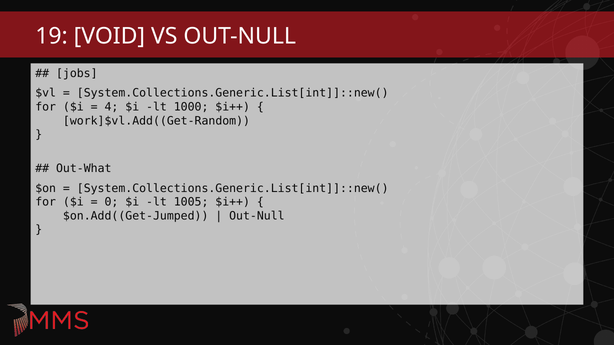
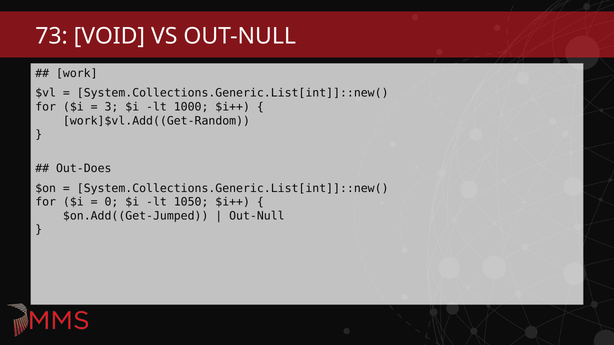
19: 19 -> 73 (52, 36)
jobs: jobs -> work (77, 73)
4: 4 -> 3 (111, 107)
Out-What: Out-What -> Out-Does (84, 169)
1005: 1005 -> 1050 (191, 202)
